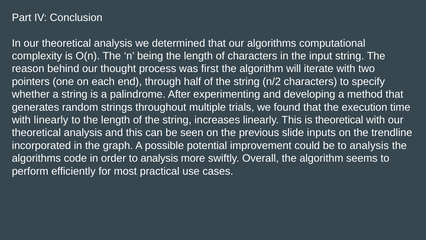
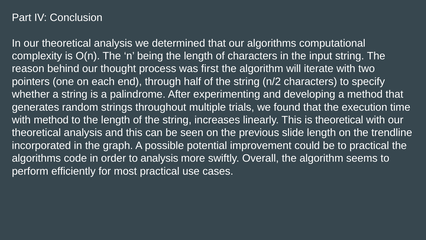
with linearly: linearly -> method (51, 120)
slide inputs: inputs -> length (321, 133)
be to analysis: analysis -> practical (369, 145)
